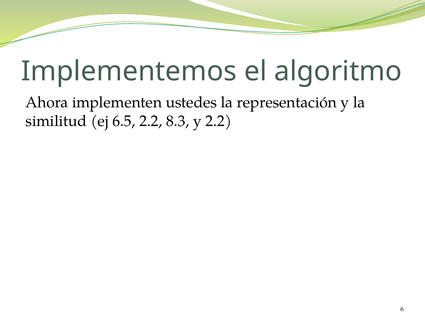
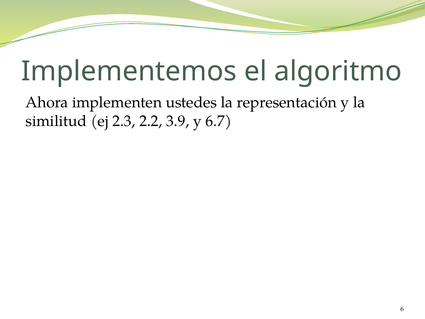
6.5: 6.5 -> 2.3 (124, 121)
8.3: 8.3 -> 3.9 (178, 121)
y 2.2: 2.2 -> 6.7 (219, 121)
